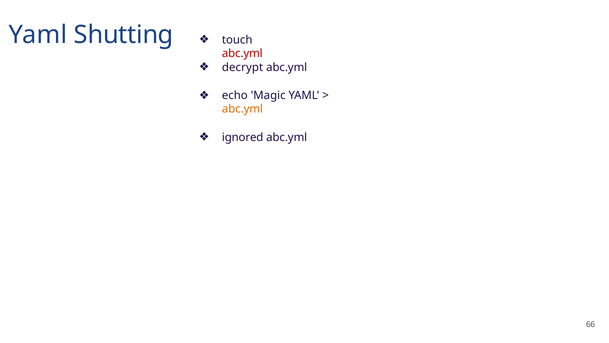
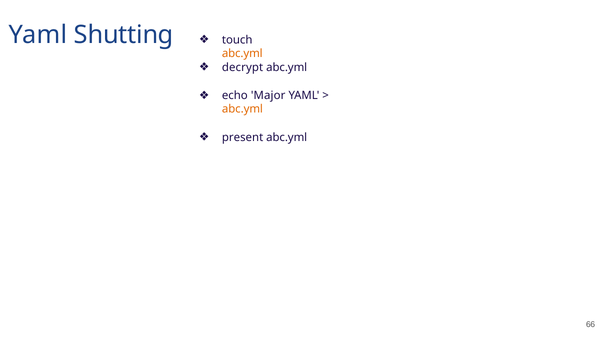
abc.yml colour: red -> orange (242, 53)
Magic: Magic -> Major (268, 95)
ignored: ignored -> present (243, 137)
